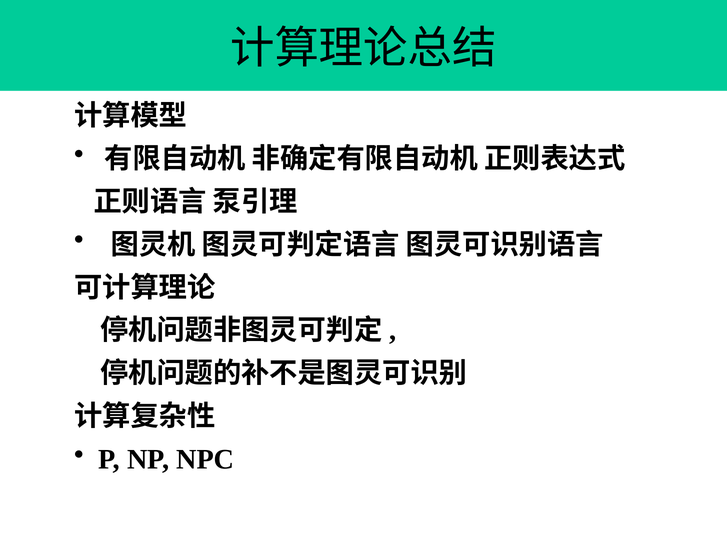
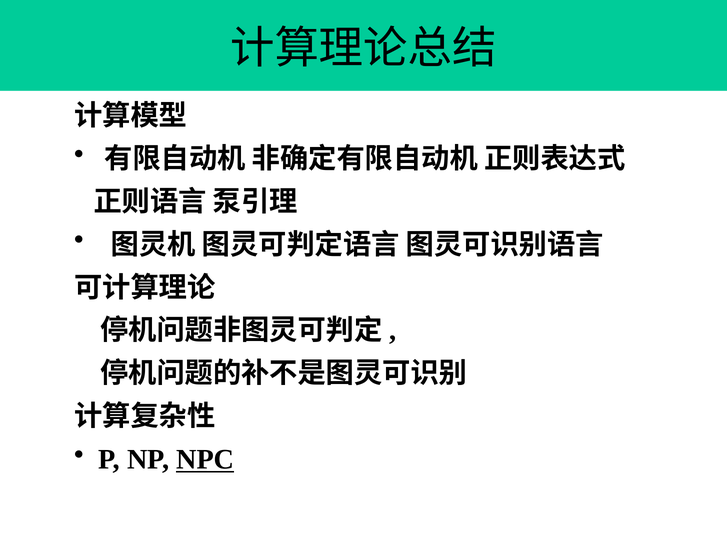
NPC underline: none -> present (205, 460)
